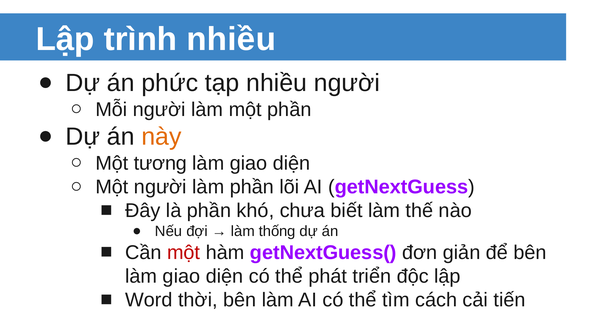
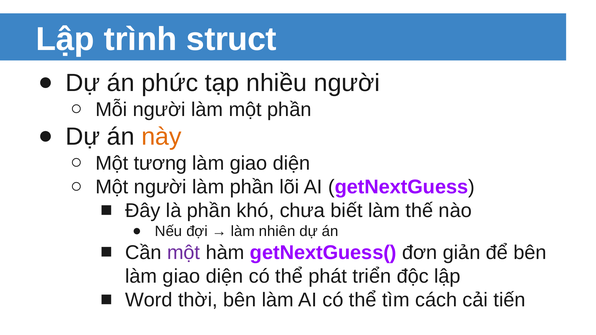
trình nhiều: nhiều -> struct (231, 39)
thống: thống -> nhiên (277, 231)
một colour: red -> purple (184, 253)
